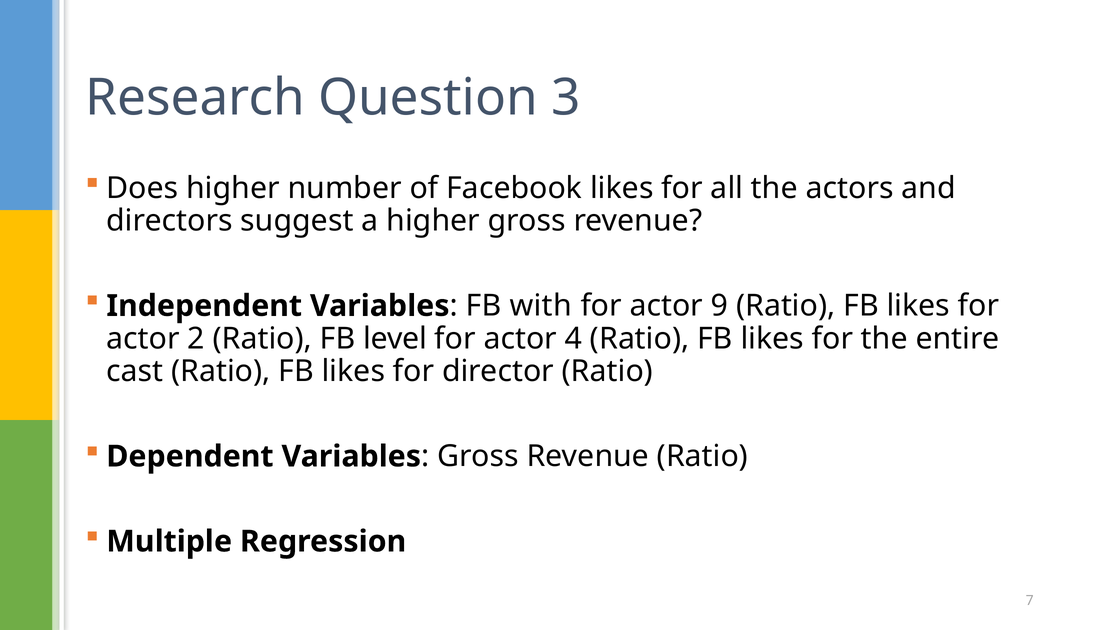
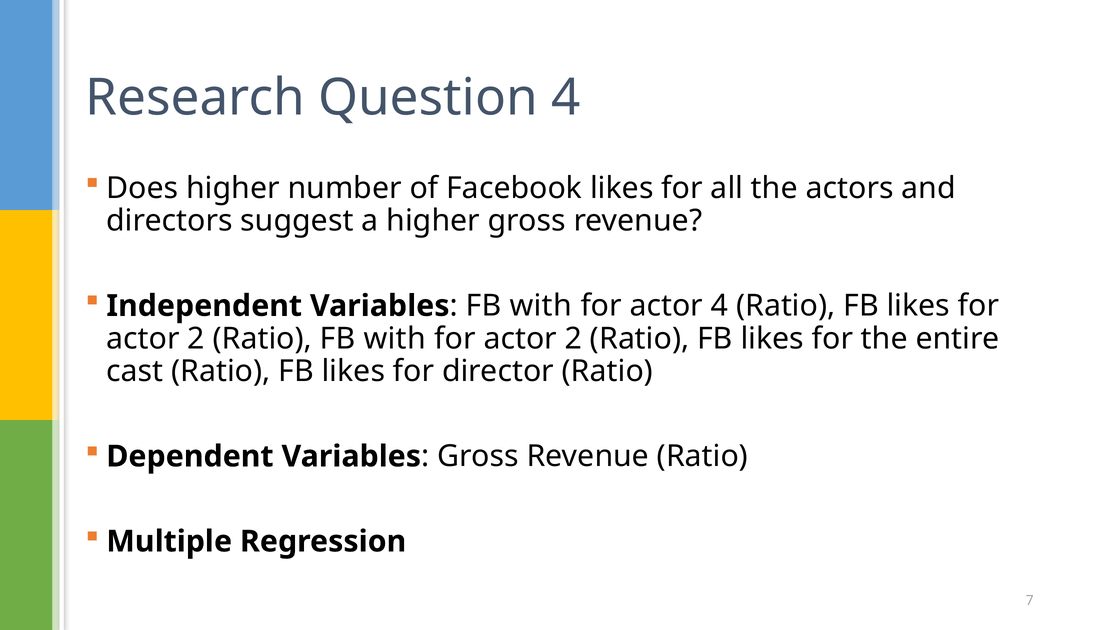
Question 3: 3 -> 4 (566, 98)
actor 9: 9 -> 4 (719, 306)
Ratio FB level: level -> with (395, 338)
4: 4 -> 2 (574, 338)
